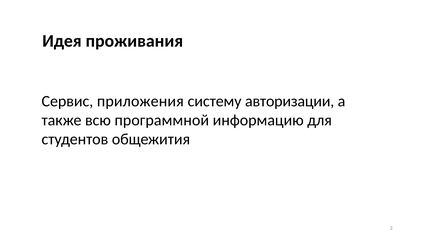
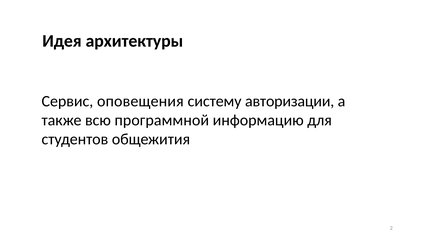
проживания: проживания -> архитектуры (134, 41)
приложения: приложения -> оповещения (140, 101)
